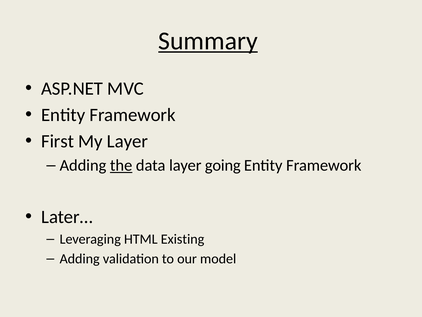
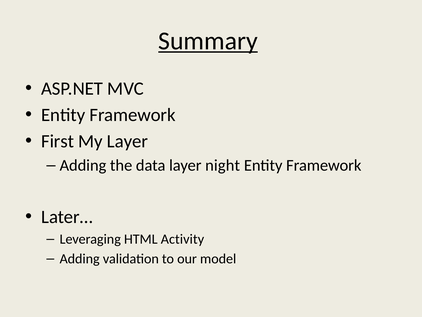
the underline: present -> none (121, 165)
going: going -> night (223, 165)
Existing: Existing -> Activity (182, 239)
